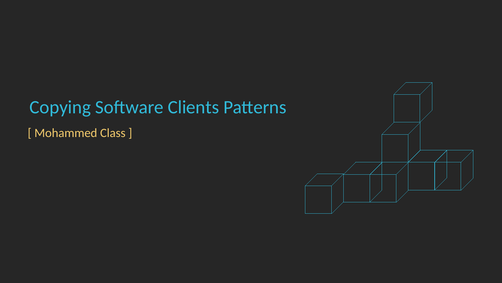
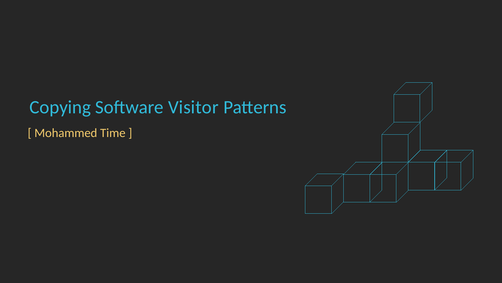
Clients: Clients -> Visitor (193, 107)
Class: Class -> Time (113, 133)
